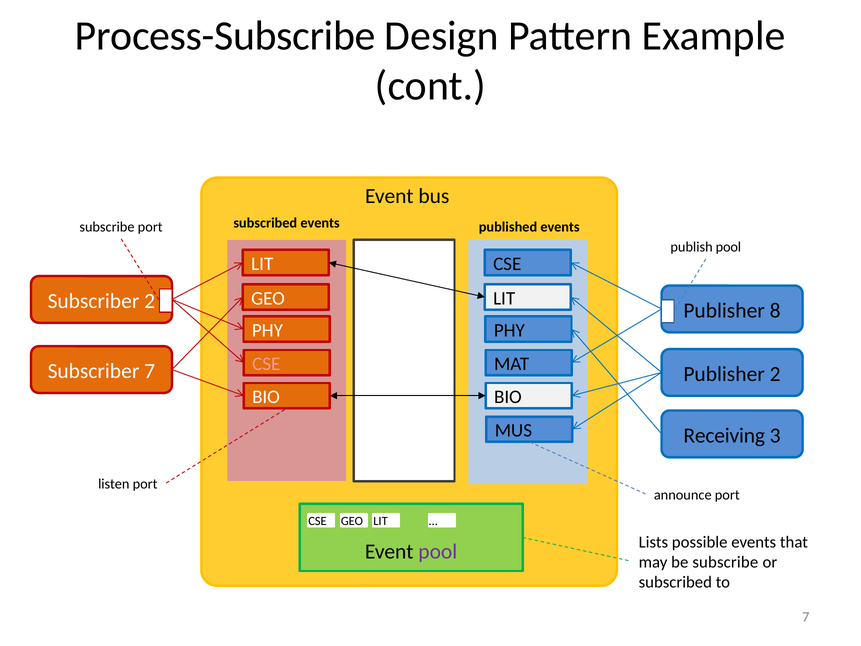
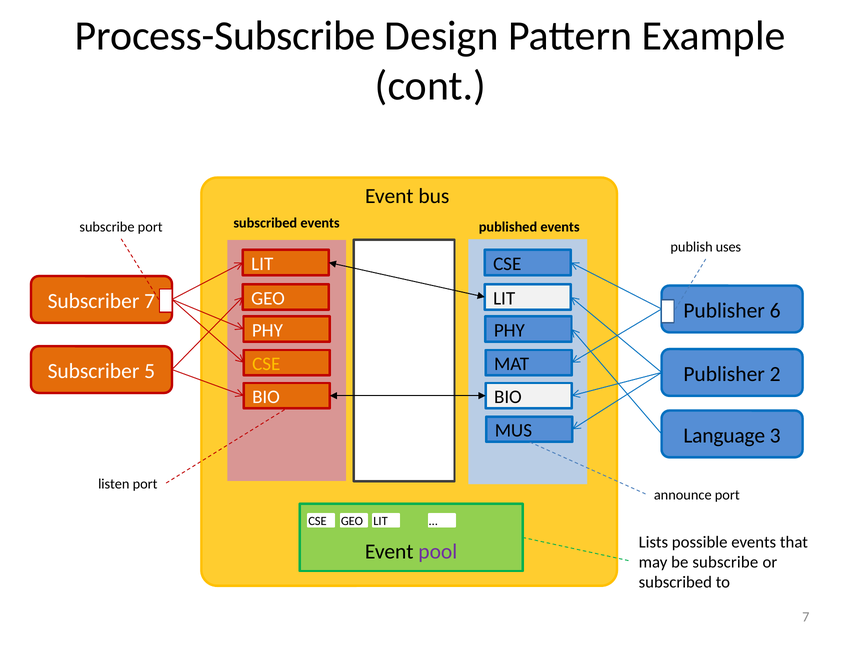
publish pool: pool -> uses (728, 247)
Subscriber 2: 2 -> 7 (150, 301)
8: 8 -> 6 (775, 310)
CSE colour: pink -> yellow (266, 364)
Subscriber 7: 7 -> 5 (150, 371)
Receiving: Receiving -> Language (724, 435)
